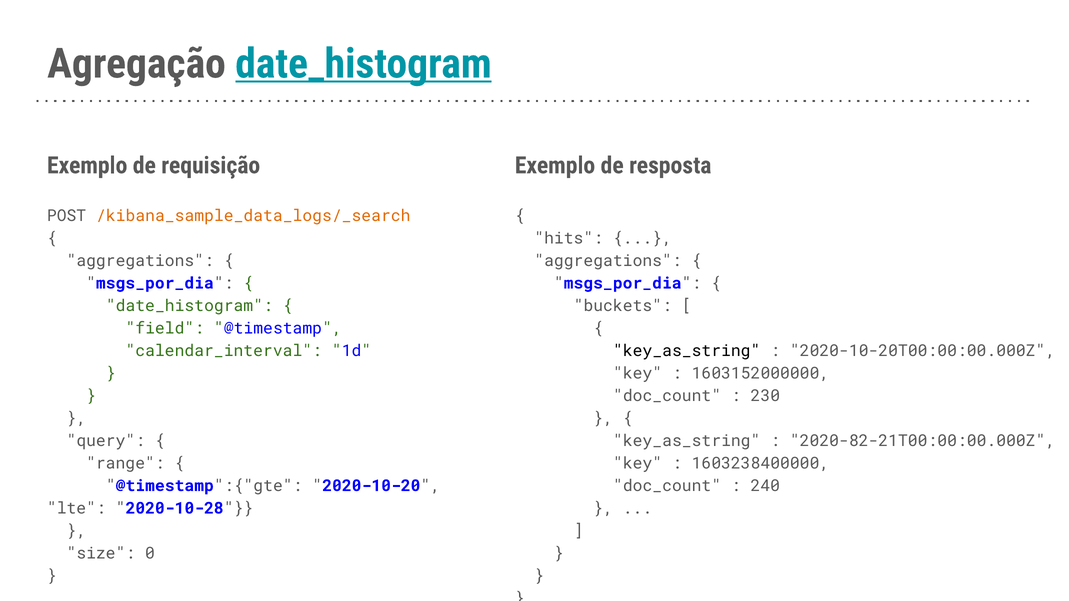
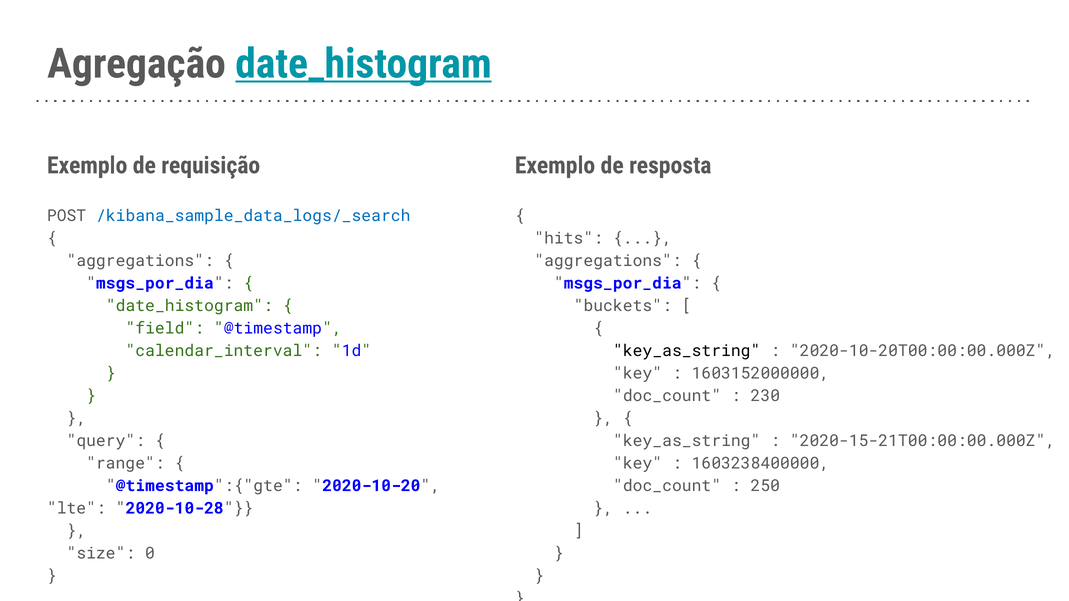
/kibana_sample_data_logs/_search colour: orange -> blue (253, 216)
2020-82-21T00:00:00.000Z: 2020-82-21T00:00:00.000Z -> 2020-15-21T00:00:00.000Z (923, 441)
240: 240 -> 250 (765, 486)
